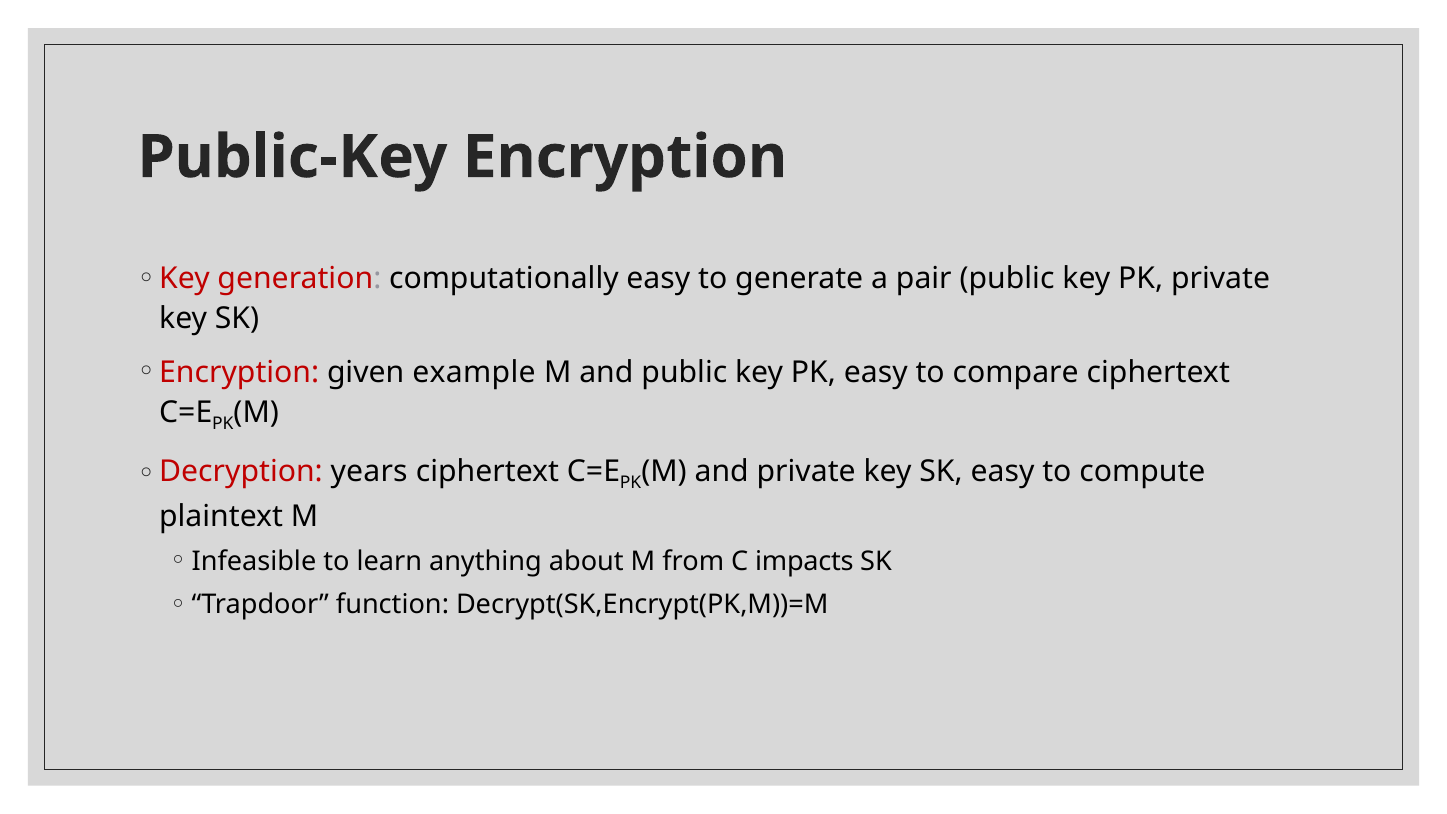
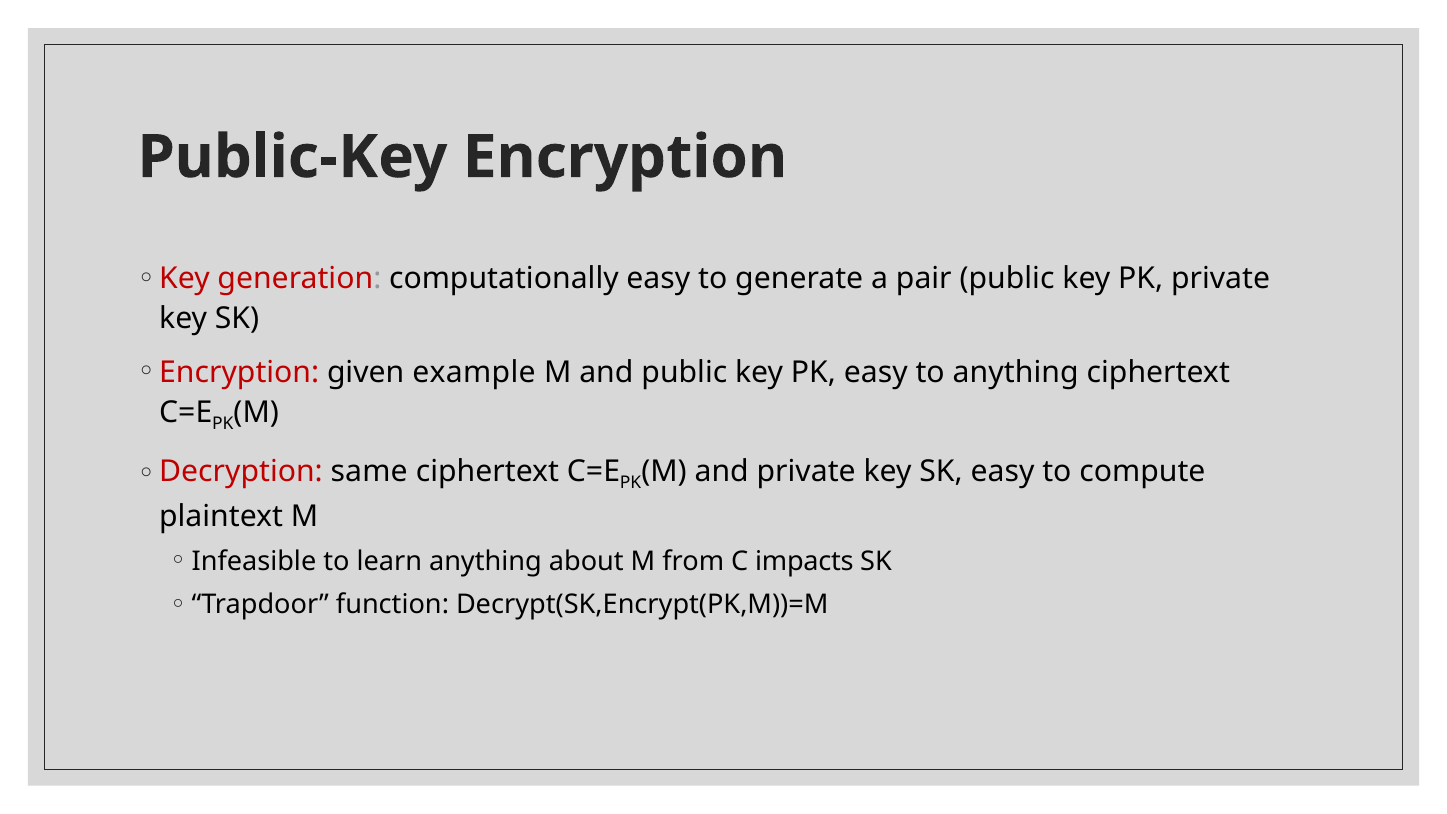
to compare: compare -> anything (1016, 372)
years: years -> same (369, 471)
